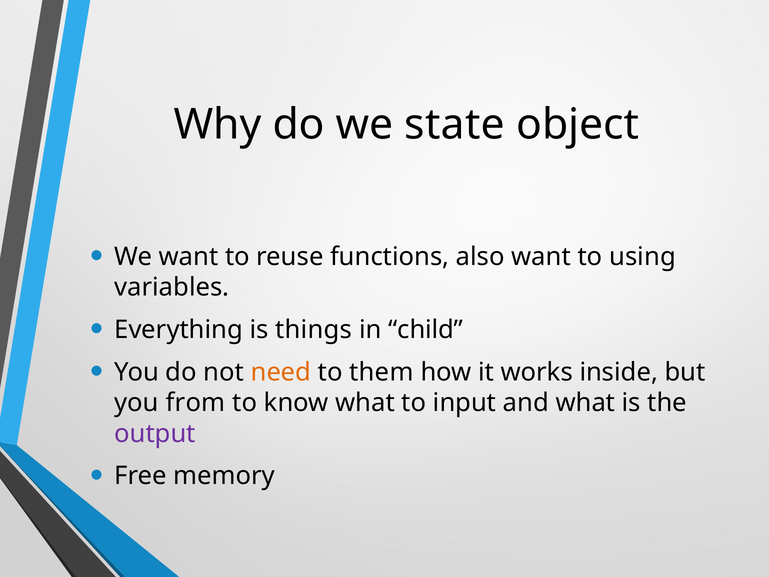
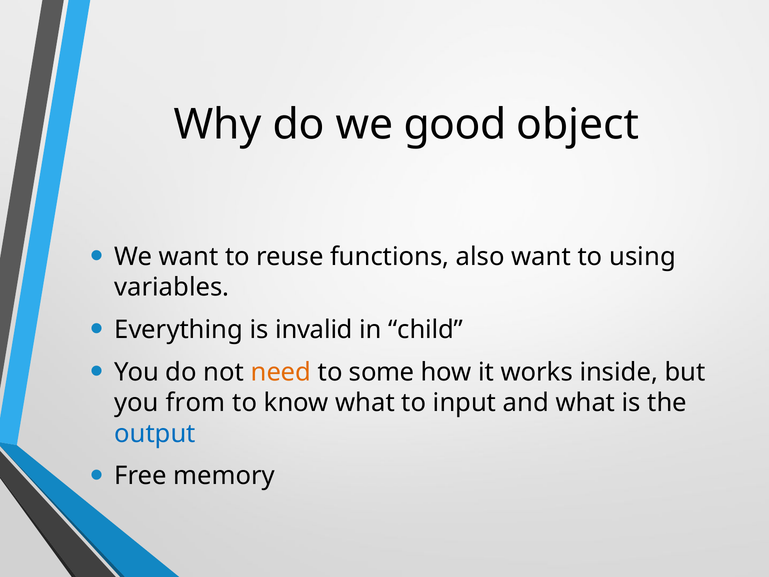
state: state -> good (455, 125)
things: things -> invalid (314, 330)
them: them -> some (382, 372)
output colour: purple -> blue (155, 434)
